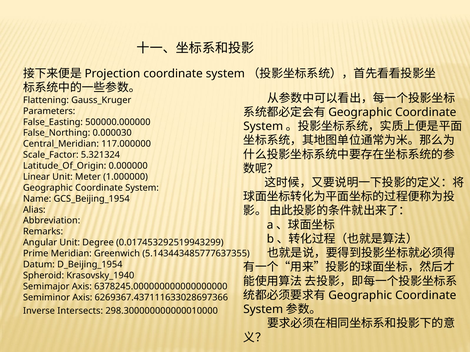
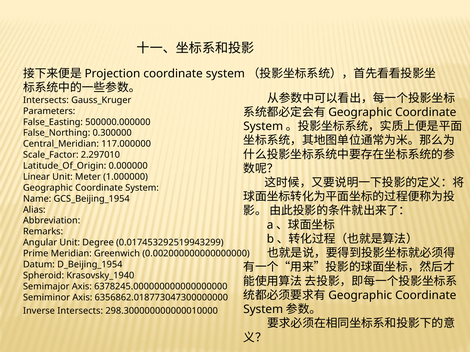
Flattening: Flattening -> Intersects (46, 100)
0.000030: 0.000030 -> 0.300000 (112, 133)
5.321324: 5.321324 -> 2.297010 (100, 155)
5.143443485777637355: 5.143443485777637355 -> 0.002000000000000000 (196, 254)
6269367.437111633028697366: 6269367.437111633028697366 -> 6356862.018773047300000000 (161, 298)
